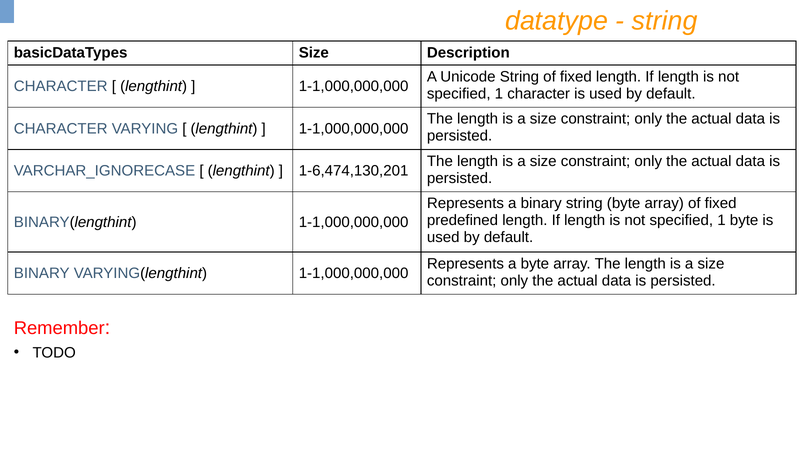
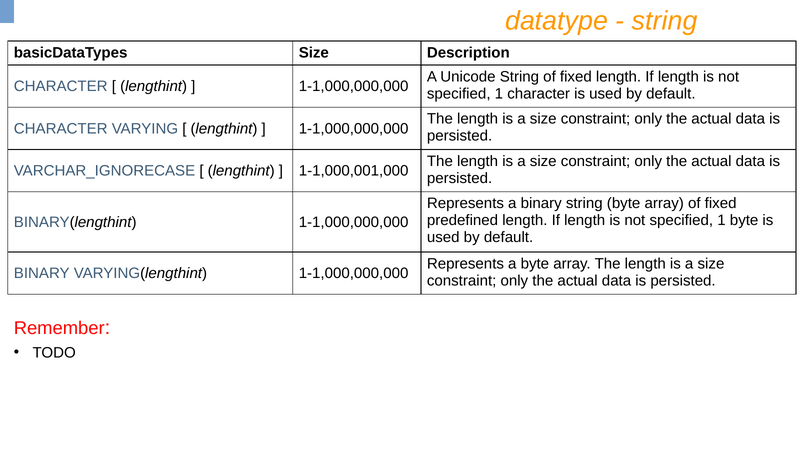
1-6,474,130,201: 1-6,474,130,201 -> 1-1,000,001,000 (354, 171)
